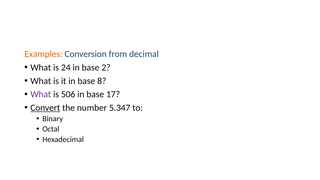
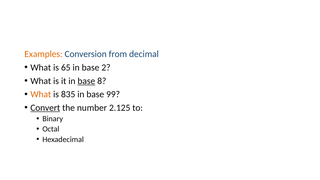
24: 24 -> 65 (66, 68)
base underline: none -> present (86, 81)
What colour: purple -> orange (41, 94)
506: 506 -> 835 (68, 94)
17: 17 -> 99 (113, 94)
5.347: 5.347 -> 2.125 (120, 108)
